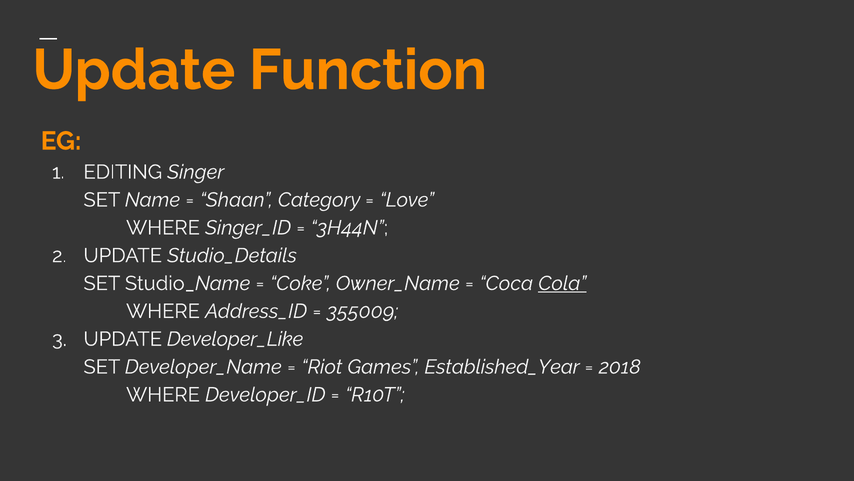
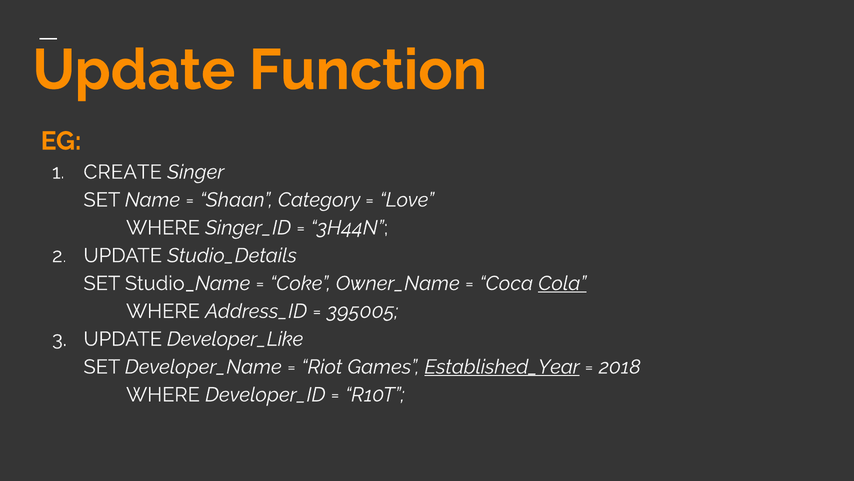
EDITING: EDITING -> CREATE (123, 172)
355009: 355009 -> 395005 (363, 311)
Established_Year underline: none -> present (502, 366)
